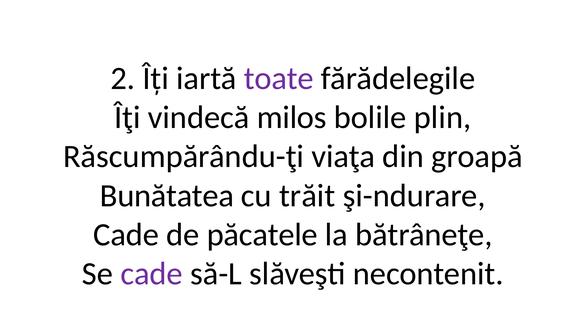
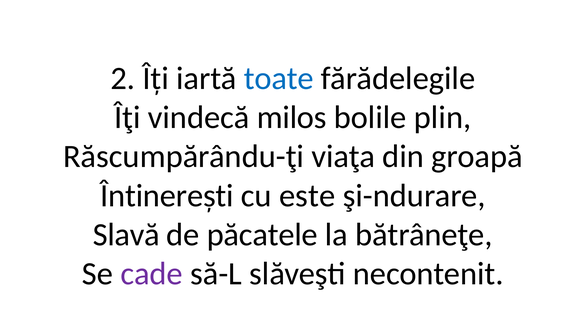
toate colour: purple -> blue (279, 78)
Bunătatea: Bunătatea -> Întinerești (167, 195)
trăit: trăit -> este (307, 195)
Cade: Cade -> Slavă (126, 234)
